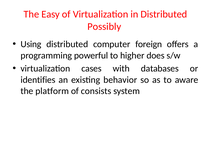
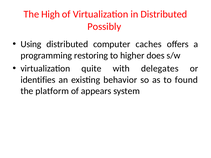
Easy: Easy -> High (51, 14)
foreign: foreign -> caches (149, 44)
powerful: powerful -> restoring (91, 56)
cases: cases -> quite (91, 69)
databases: databases -> delegates (160, 69)
aware: aware -> found (186, 80)
consists: consists -> appears (96, 91)
